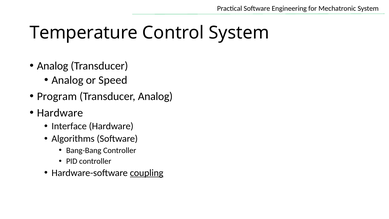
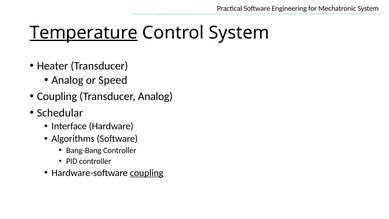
Temperature underline: none -> present (84, 33)
Analog: Analog -> Heater (53, 66)
Program: Program -> Coupling (57, 96)
Hardware: Hardware -> Schedular (60, 113)
